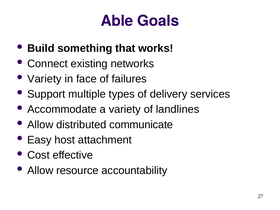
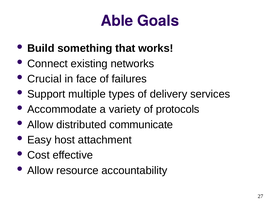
Variety: Variety -> Crucial (44, 79)
landlines: landlines -> protocols (178, 109)
